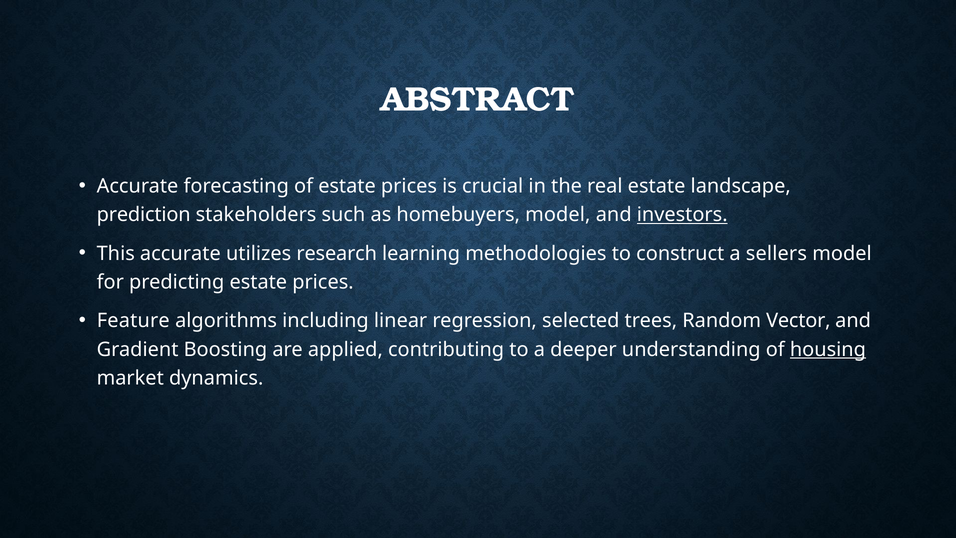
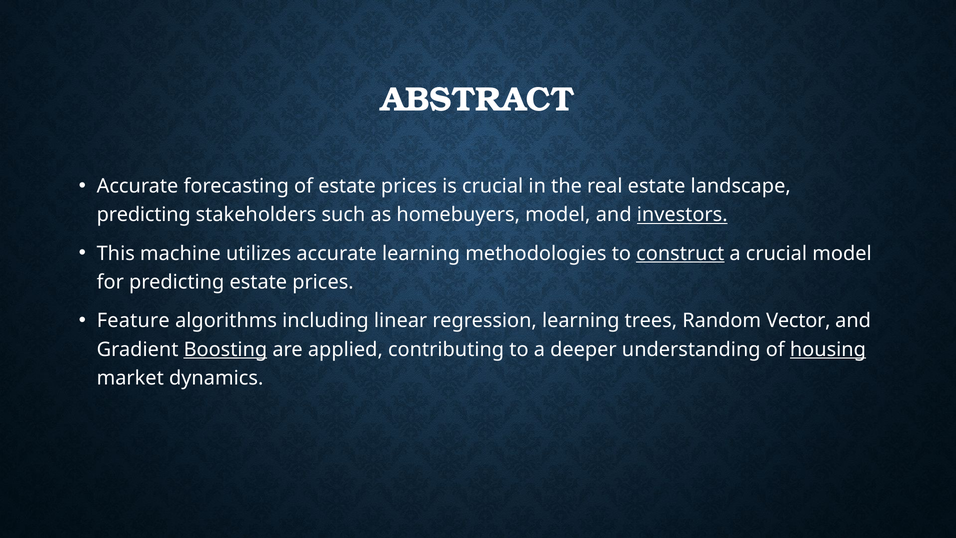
prediction: prediction -> predicting (144, 215)
This accurate: accurate -> machine (180, 253)
utilizes research: research -> accurate (337, 253)
construct underline: none -> present (680, 253)
a sellers: sellers -> crucial (776, 253)
regression selected: selected -> learning (581, 321)
Boosting underline: none -> present (225, 349)
